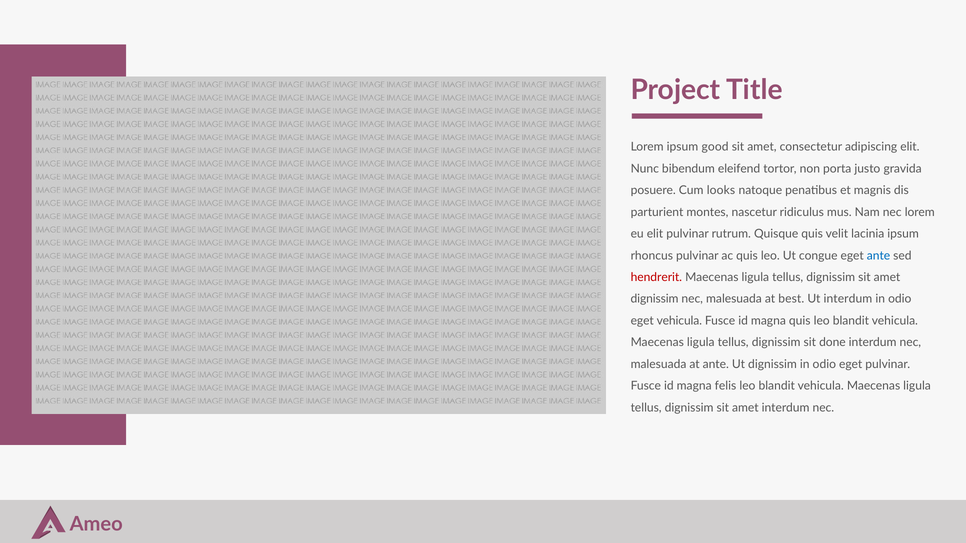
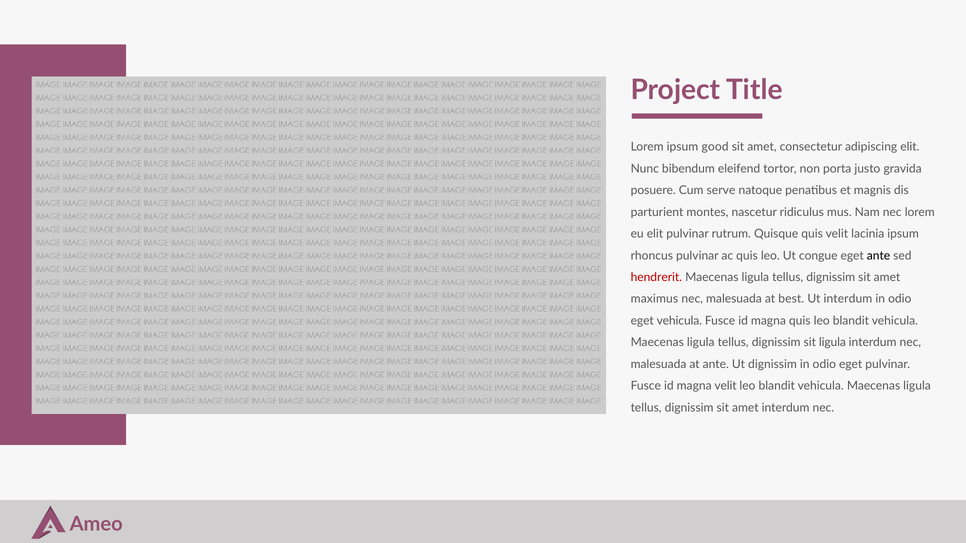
looks: looks -> serve (721, 191)
ante colour: blue -> black (879, 256)
dignissim: dignissim -> maximus (654, 299)
sit done: done -> ligula (832, 343)
magna felis: felis -> velit (726, 386)
